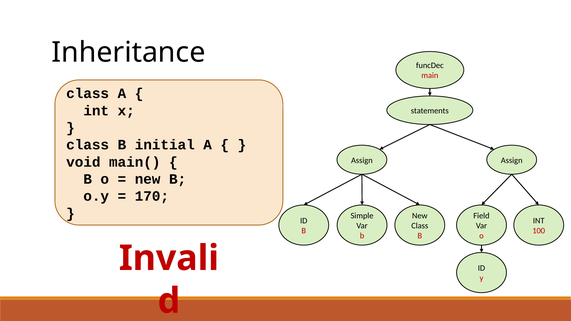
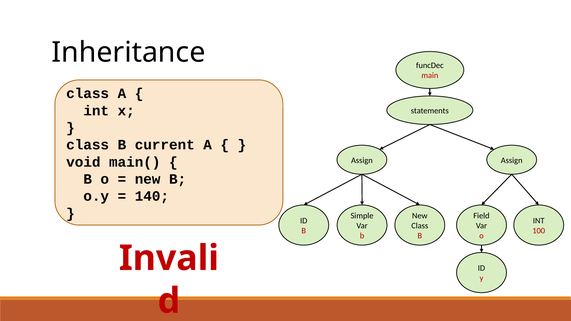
initial: initial -> current (165, 145)
170: 170 -> 140 (152, 196)
